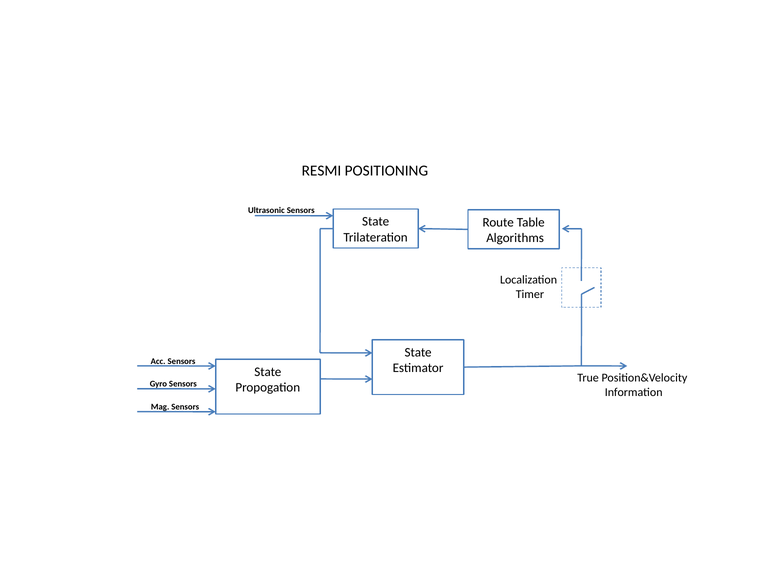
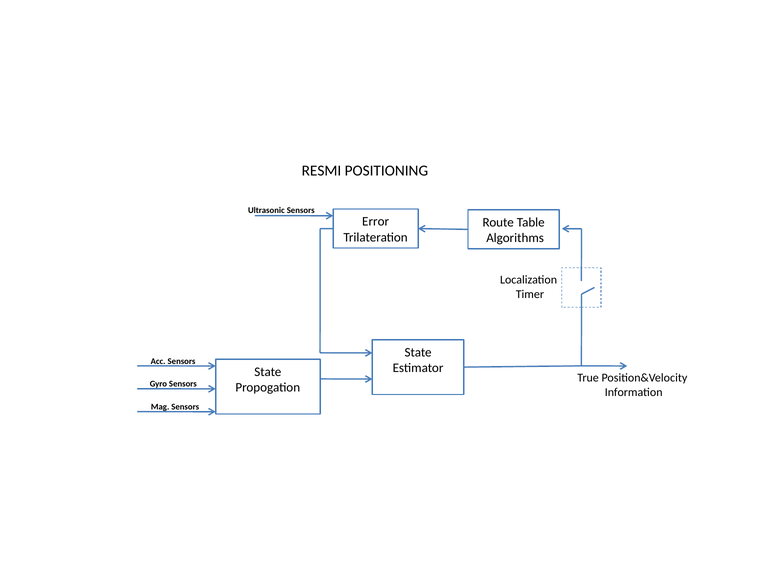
State: State -> Error (376, 222)
